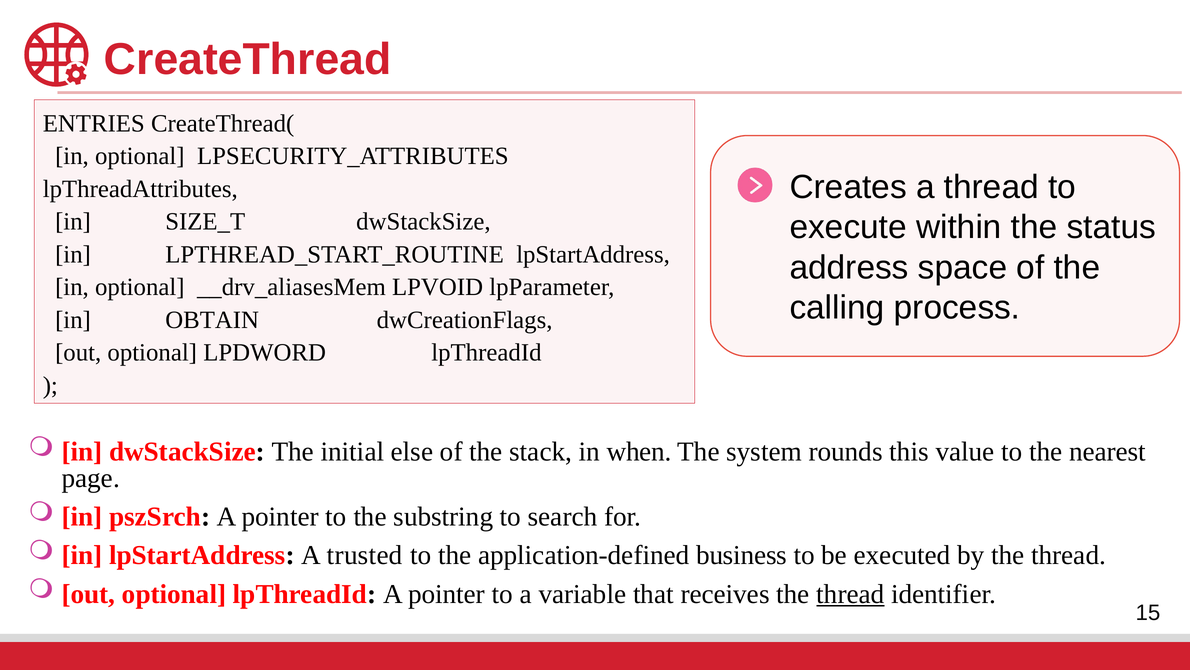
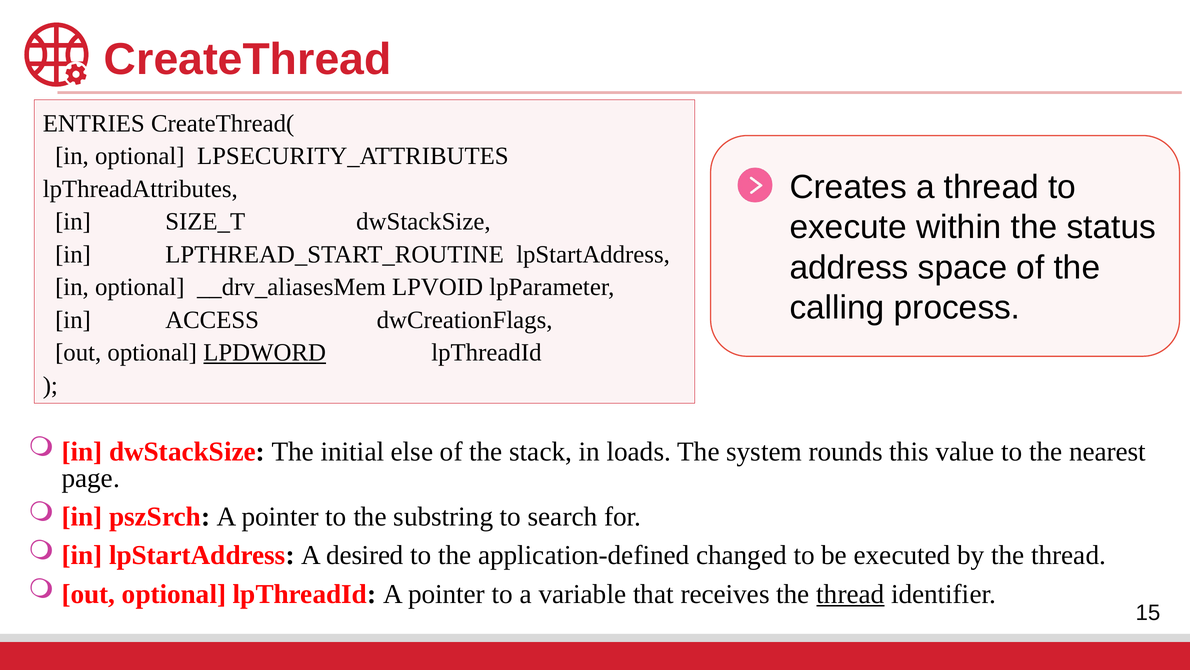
OBTAIN: OBTAIN -> ACCESS (212, 320)
LPDWORD underline: none -> present (265, 352)
when: when -> loads (639, 452)
trusted: trusted -> desired (365, 555)
business: business -> changed (741, 555)
